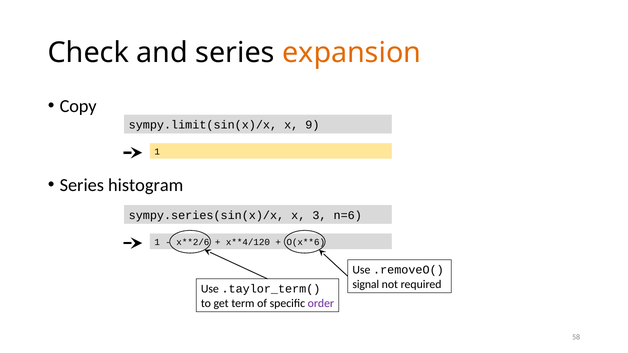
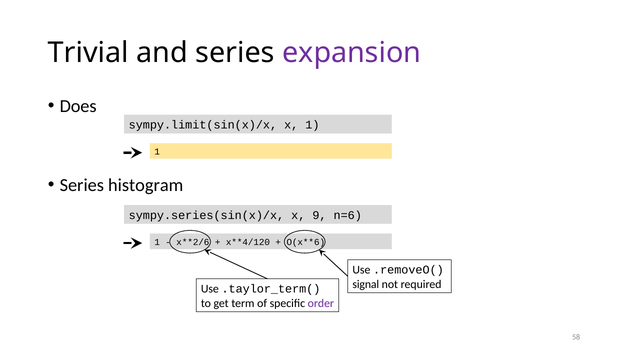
Check: Check -> Trivial (88, 53)
expansion colour: orange -> purple (352, 53)
Copy: Copy -> Does (78, 106)
x 9: 9 -> 1 (312, 125)
3: 3 -> 9 (319, 215)
